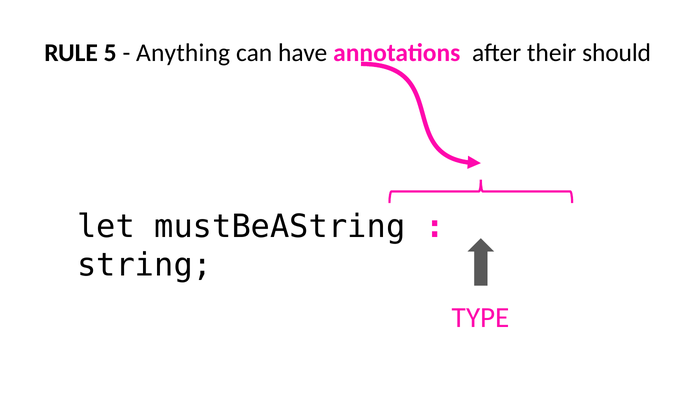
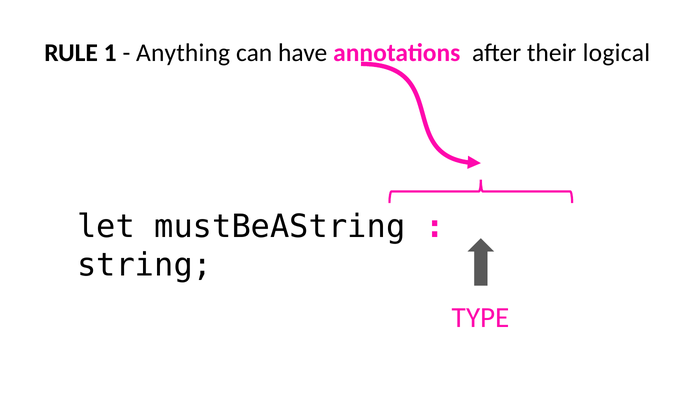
5: 5 -> 1 (110, 53)
should: should -> logical (616, 53)
